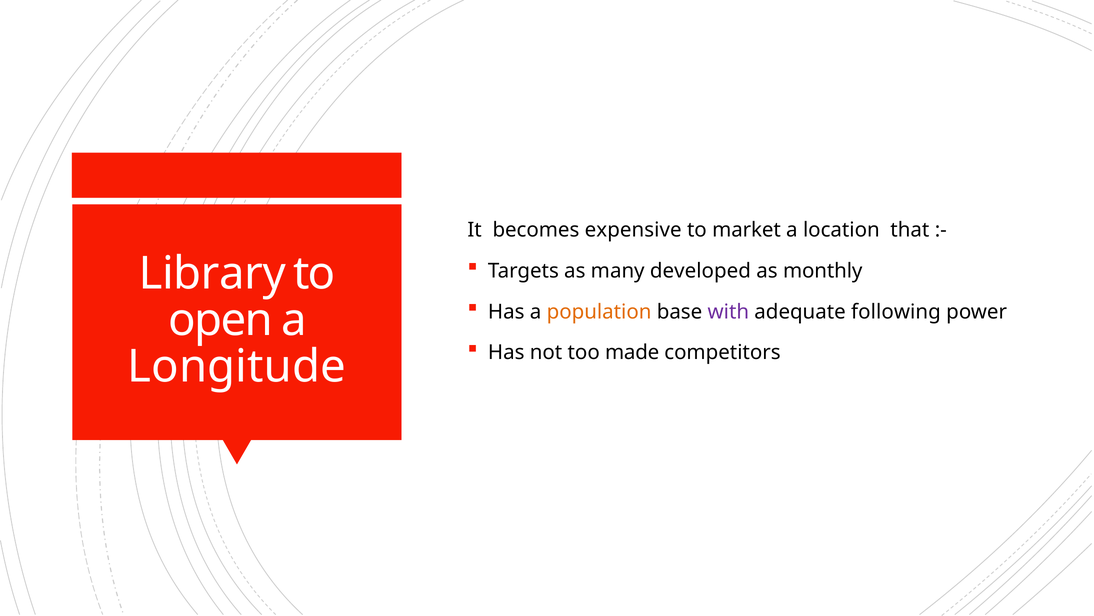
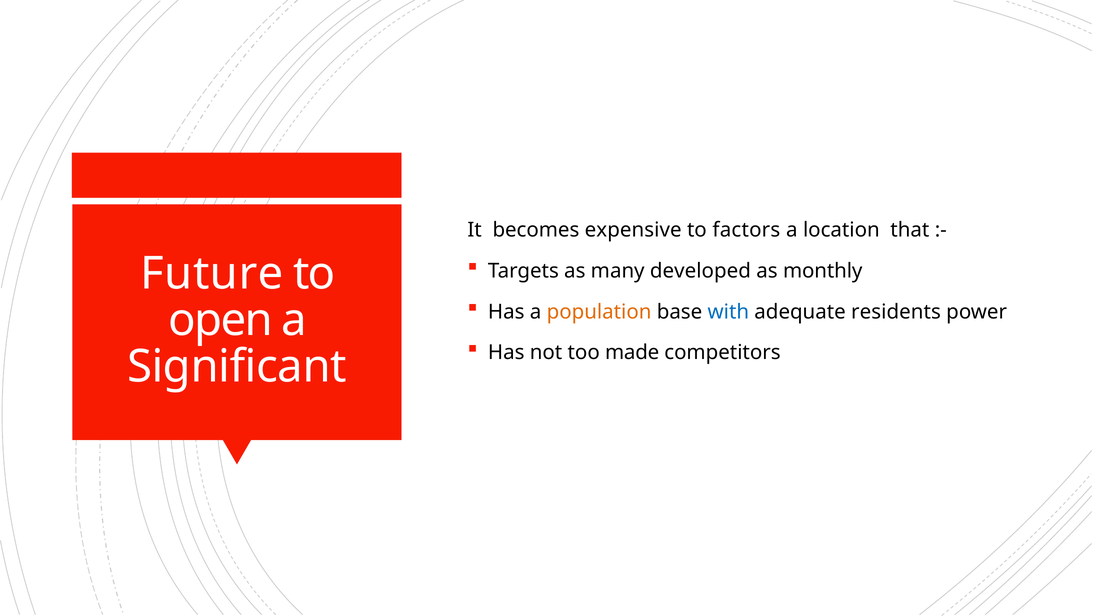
market: market -> factors (746, 230)
Library: Library -> Future (212, 273)
with colour: purple -> blue (728, 311)
following: following -> residents (896, 311)
Longitude: Longitude -> Significant (237, 366)
